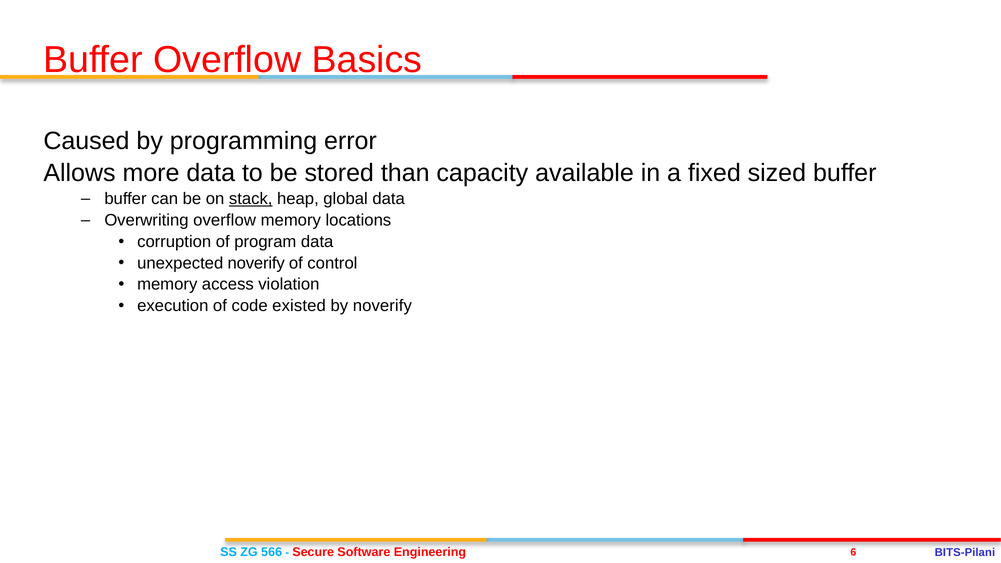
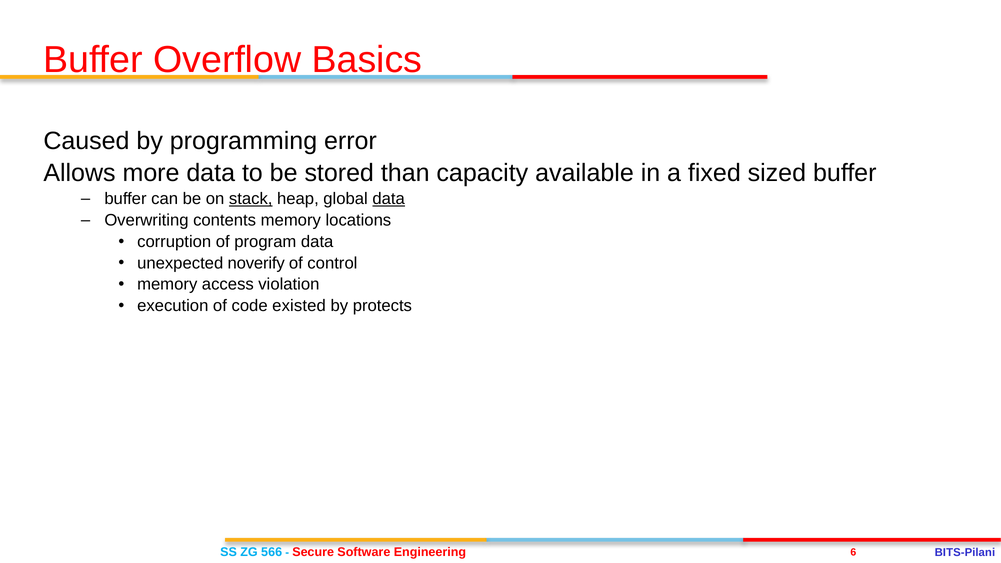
data underline: none -> present (389, 199)
Overwriting overflow: overflow -> contents (225, 220)
by noverify: noverify -> protects (382, 306)
